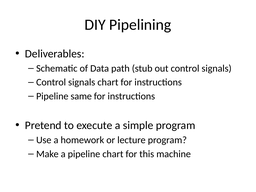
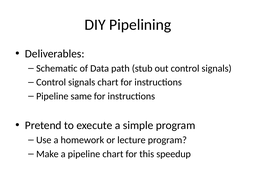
machine: machine -> speedup (174, 154)
